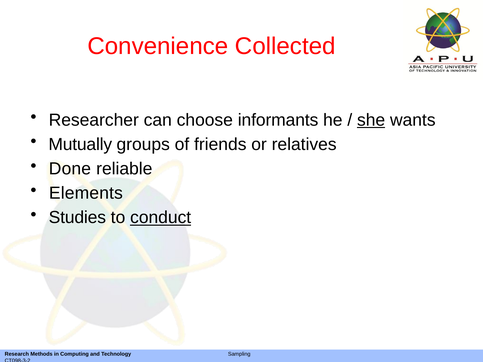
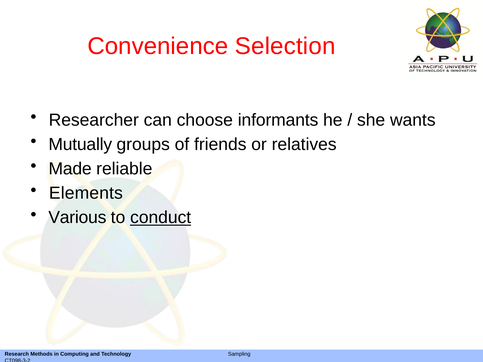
Collected: Collected -> Selection (285, 46)
she underline: present -> none (371, 120)
Done: Done -> Made (70, 169)
Studies: Studies -> Various (77, 218)
